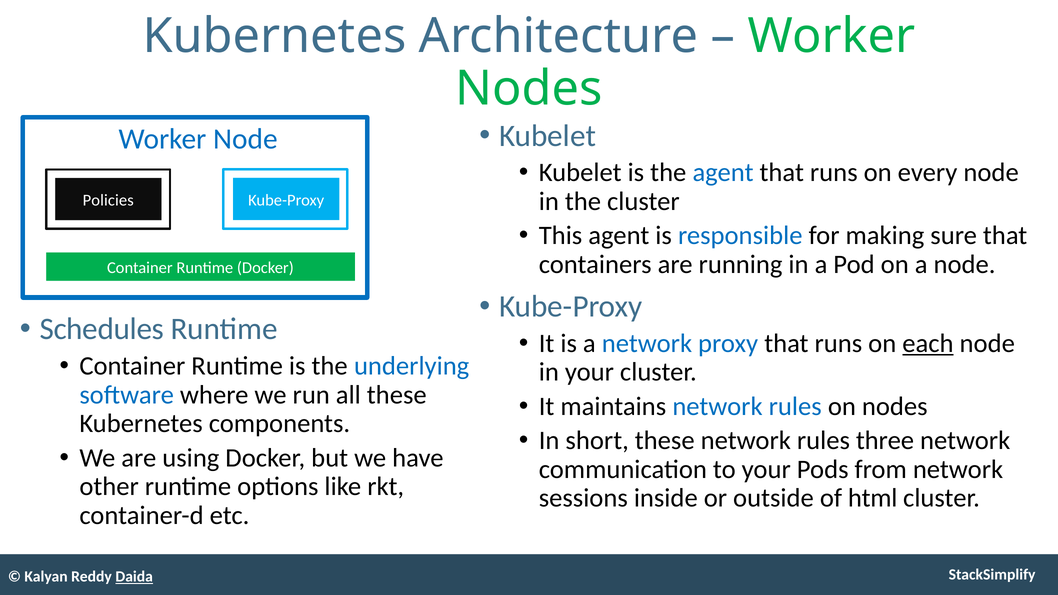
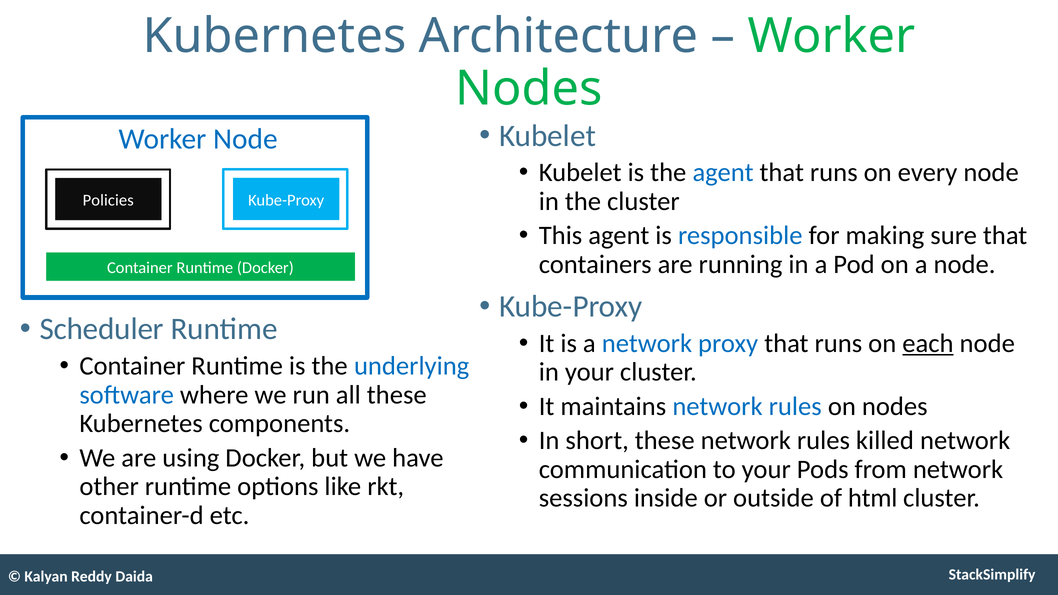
Schedules: Schedules -> Scheduler (102, 329)
three: three -> killed (885, 441)
Daida underline: present -> none (134, 577)
